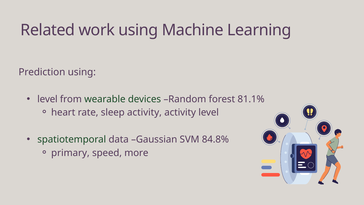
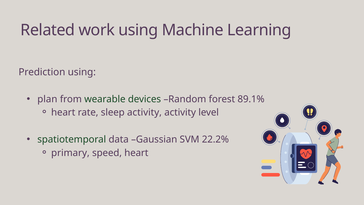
level: level -> plan (47, 99)
81.1%: 81.1% -> 89.1% (251, 99)
84.8%: 84.8% -> 22.2% (215, 139)
speed more: more -> heart (136, 153)
